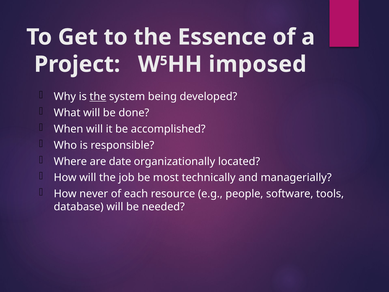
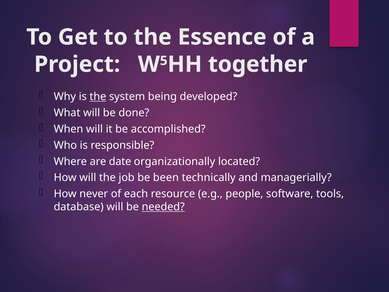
imposed: imposed -> together (258, 64)
most: most -> been (166, 177)
needed underline: none -> present (163, 207)
